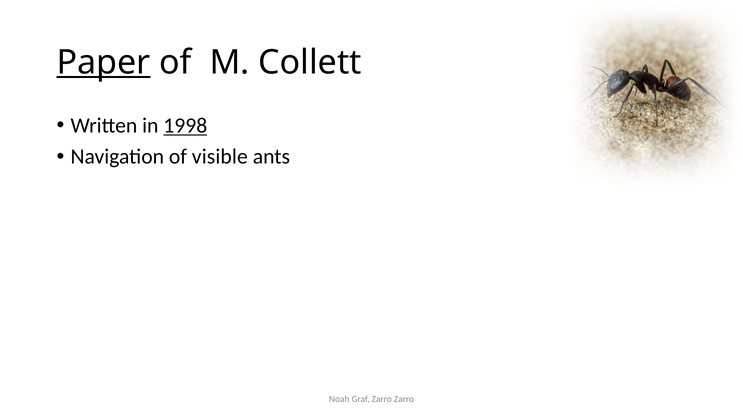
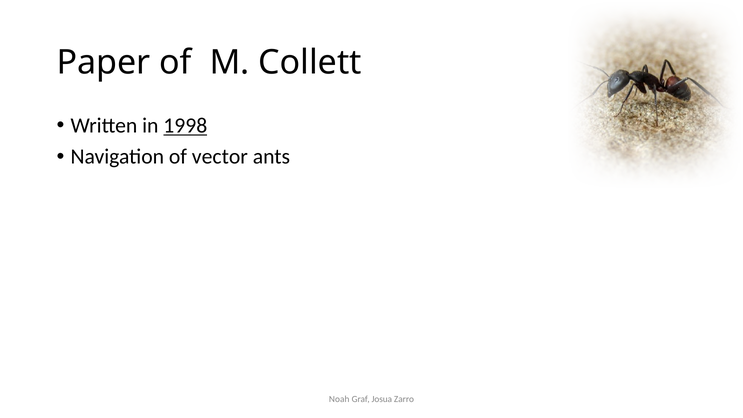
Paper underline: present -> none (104, 62)
visible: visible -> vector (220, 157)
Graf Zarro: Zarro -> Josua (382, 399)
